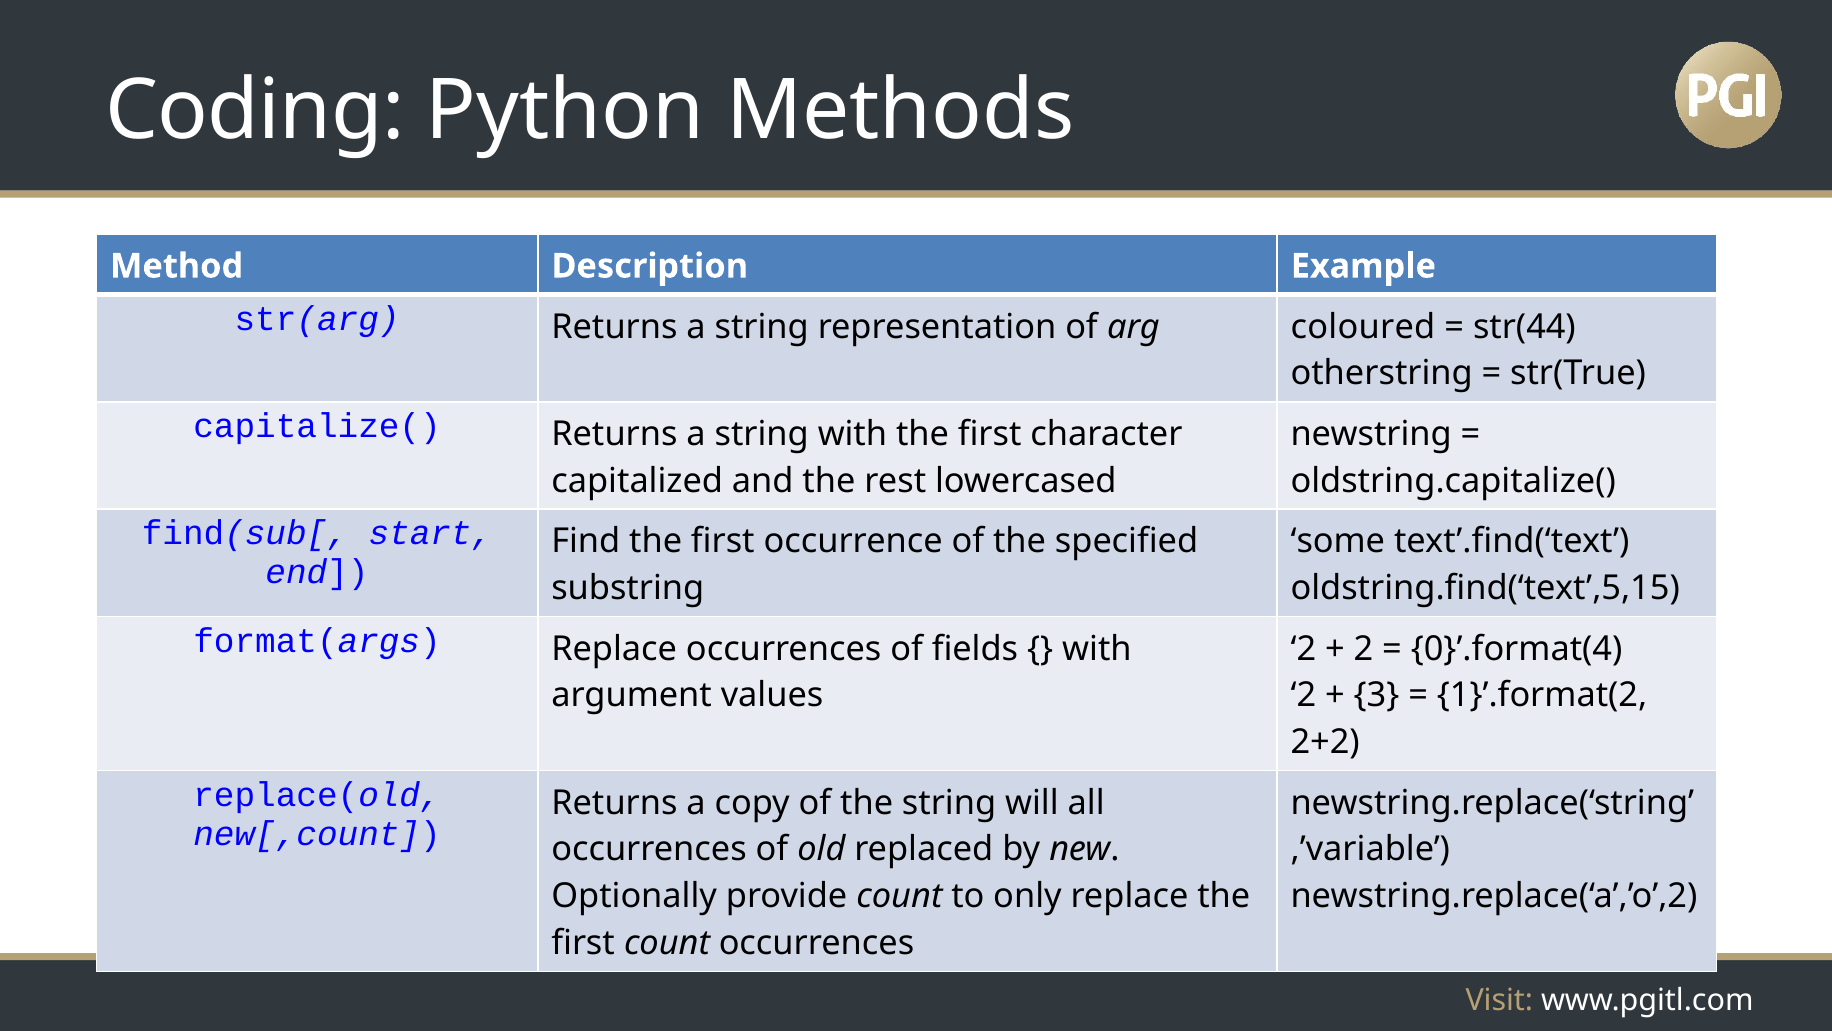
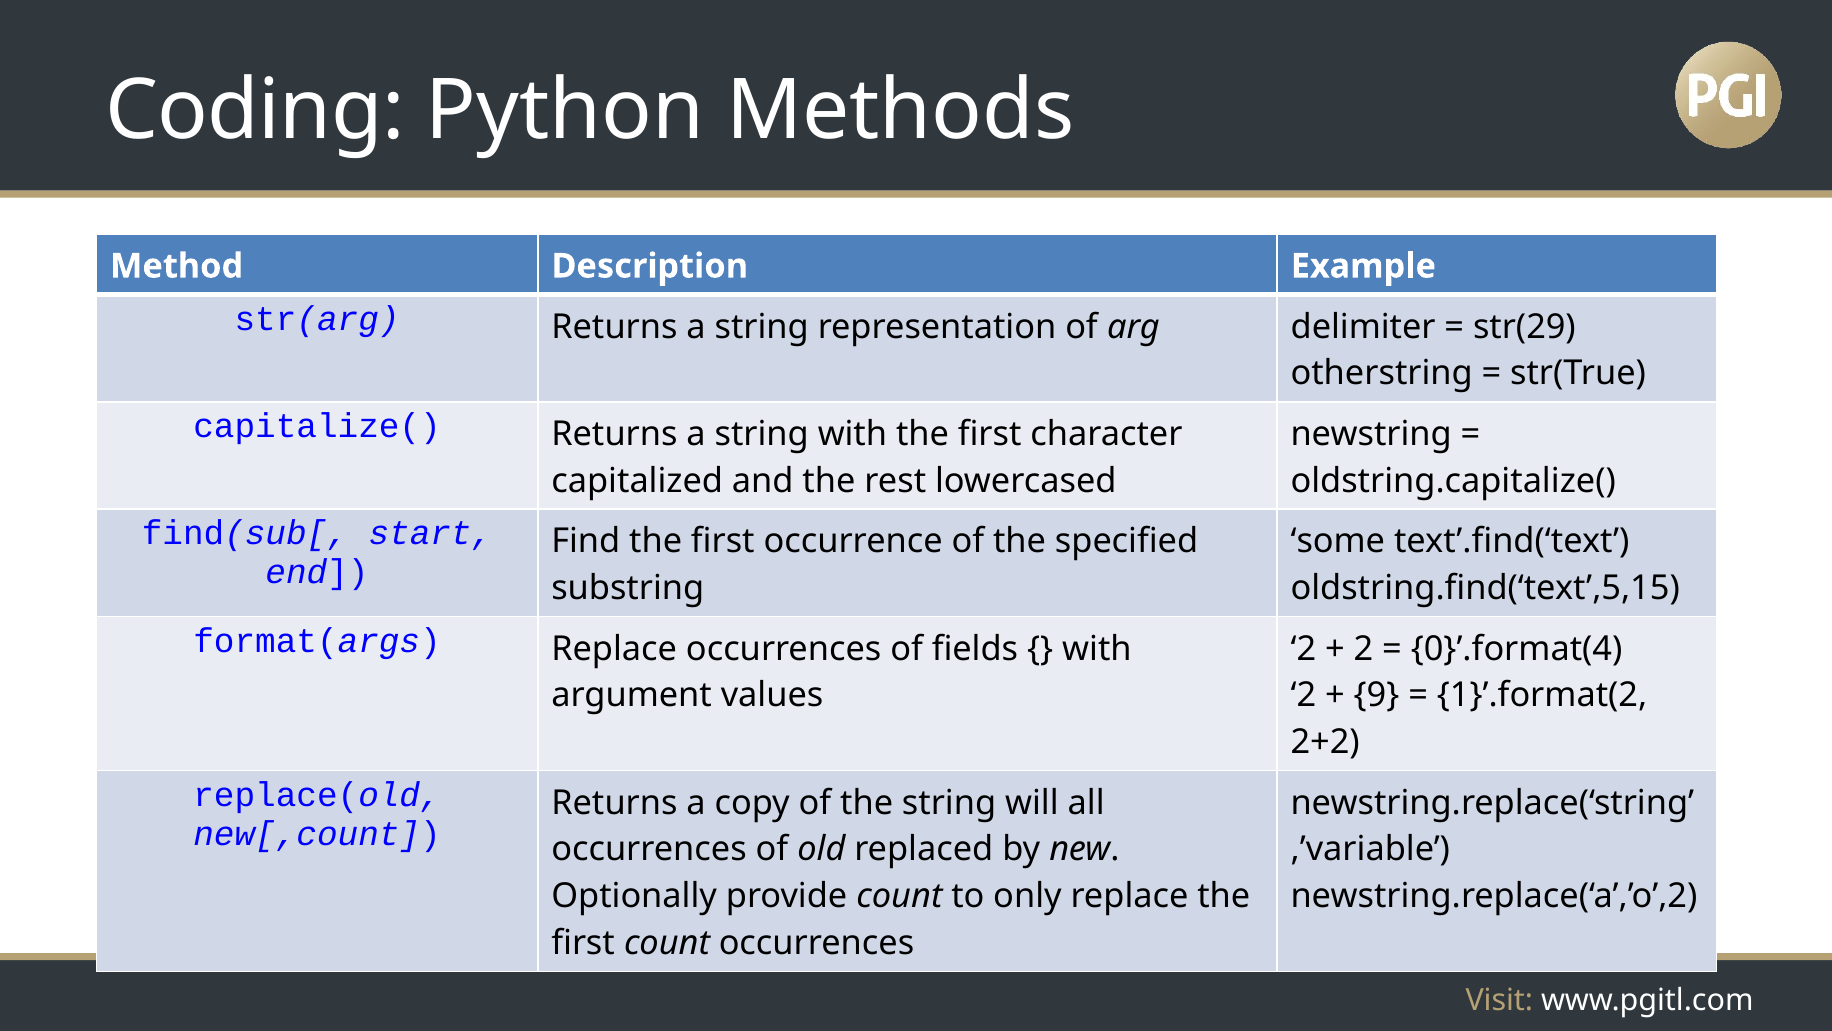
coloured: coloured -> delimiter (1363, 327)
str(44: str(44 -> str(29 (1524, 327)
3: 3 -> 9 (1376, 695)
